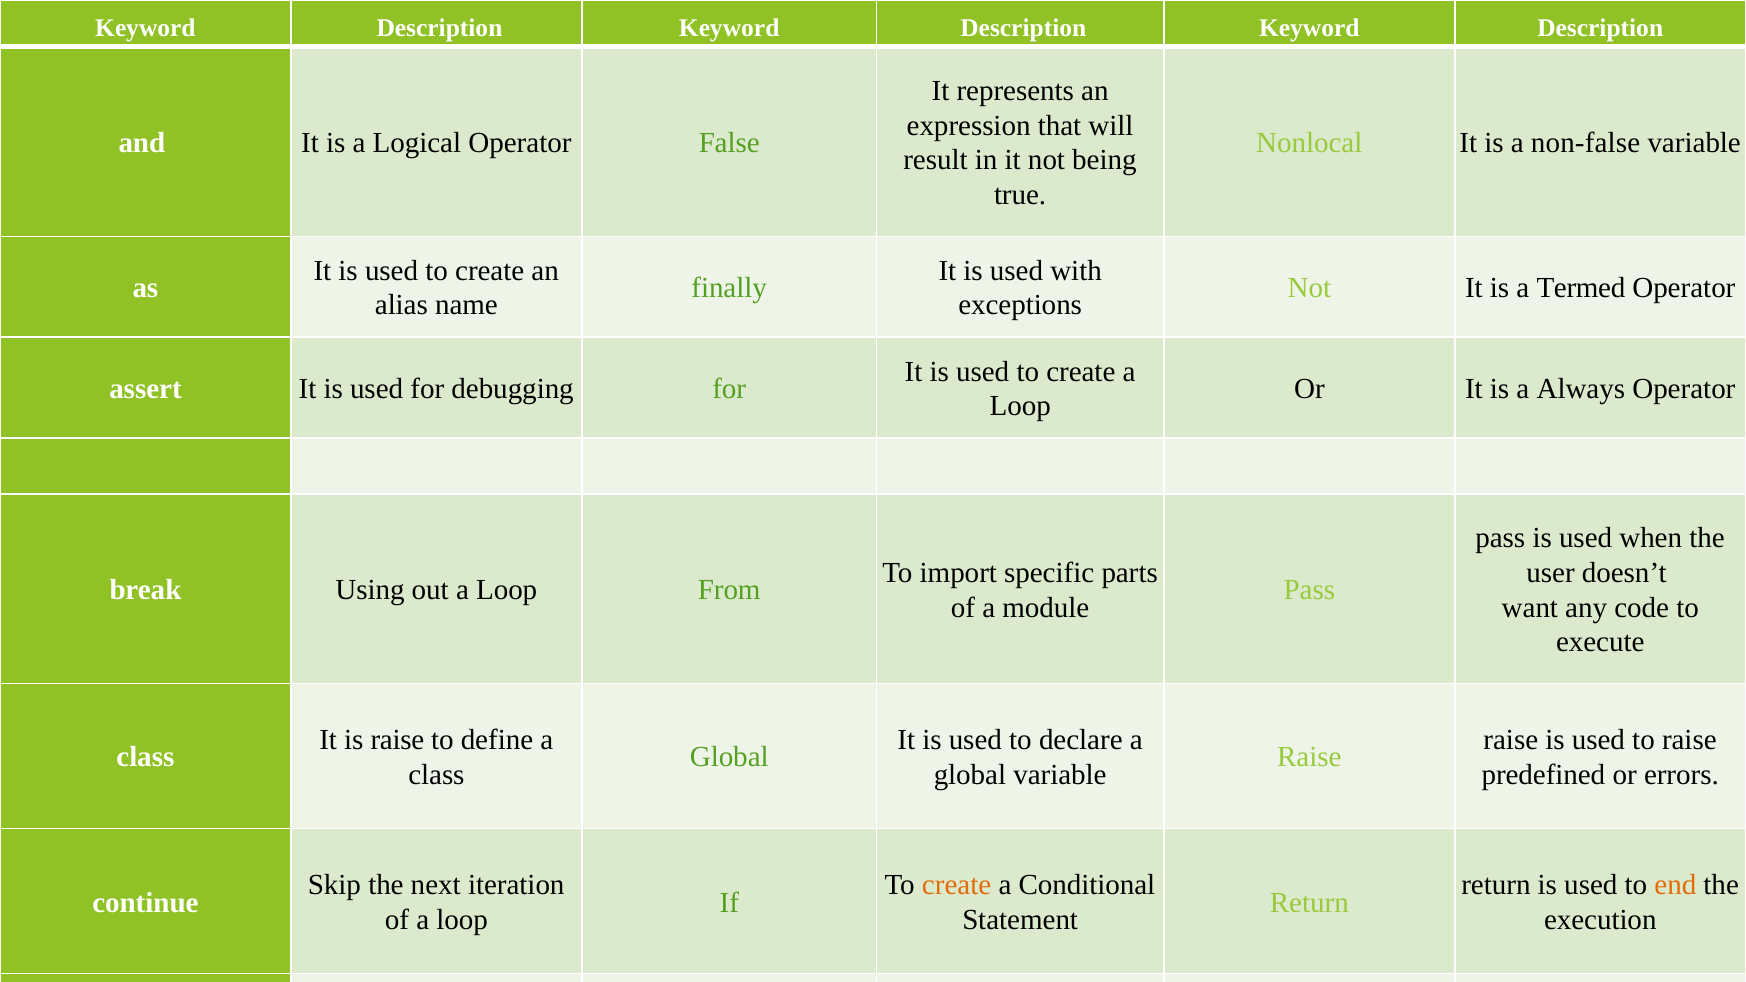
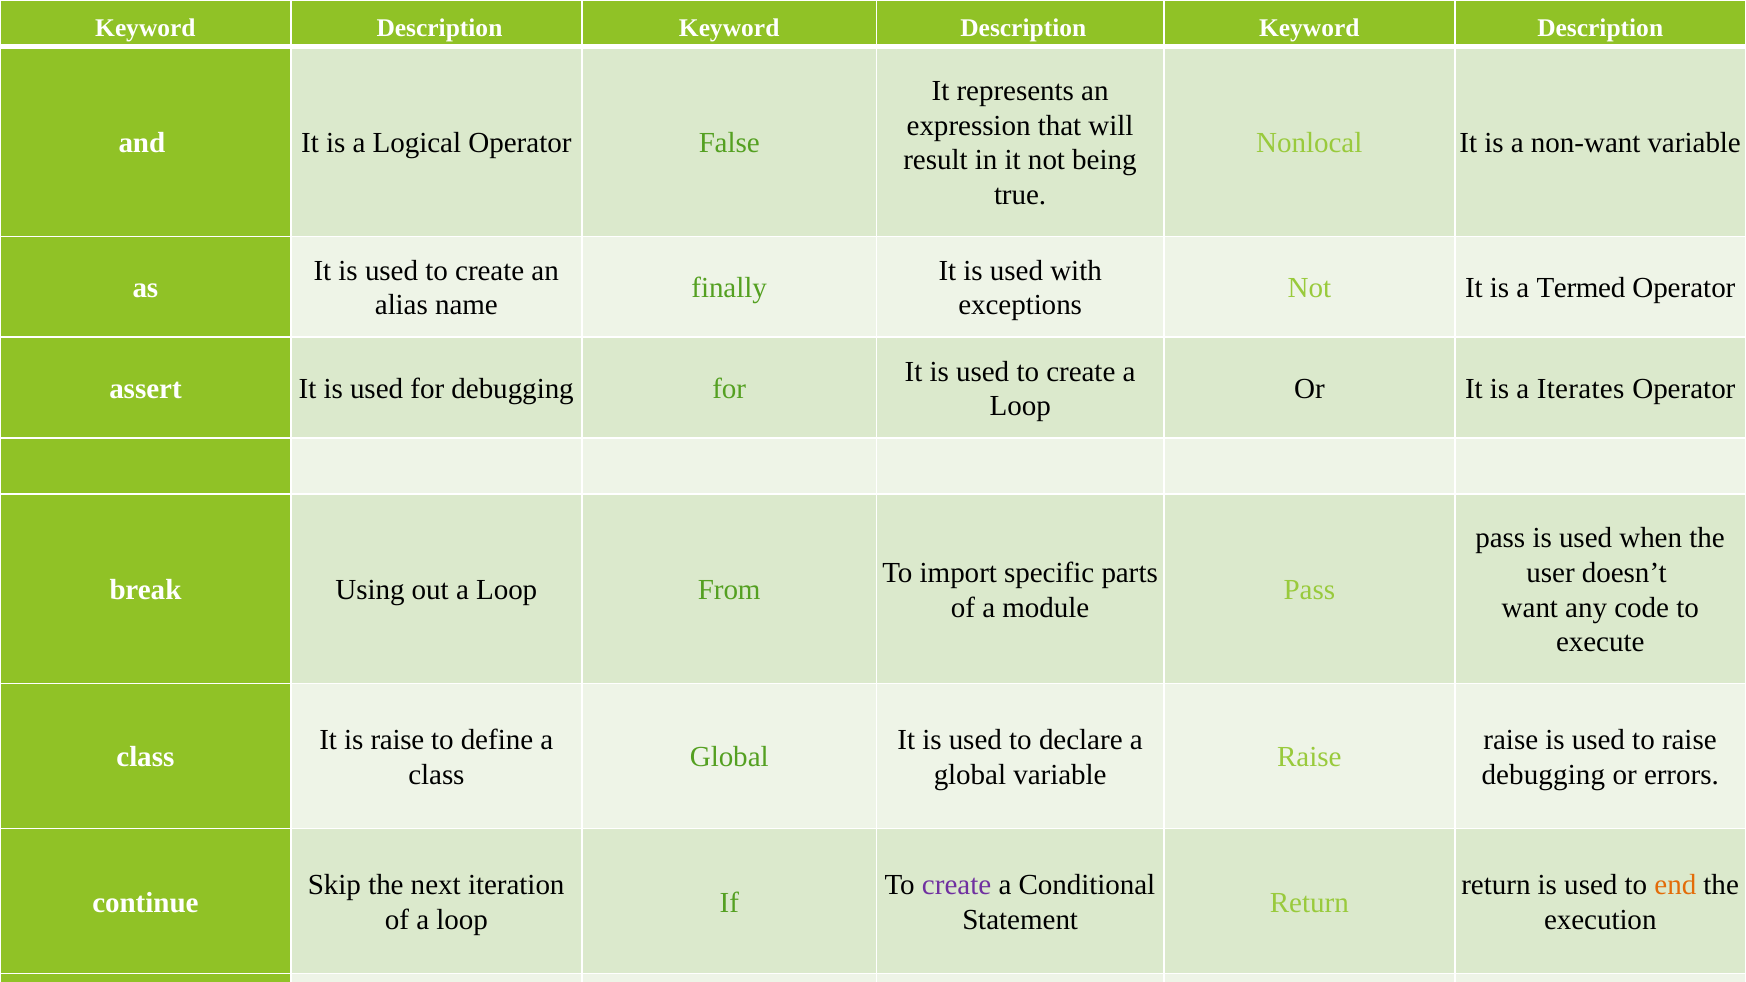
non-false: non-false -> non-want (1586, 143)
Always: Always -> Iterates (1581, 389)
predefined: predefined -> debugging (1543, 775)
create colour: orange -> purple (957, 885)
